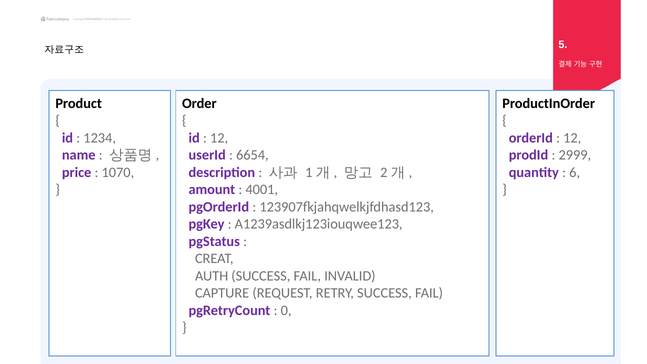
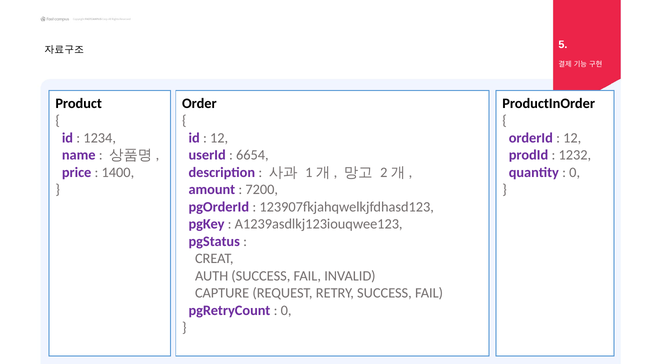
2999: 2999 -> 1232 (575, 155)
1070: 1070 -> 1400 (118, 172)
6: 6 -> 0 (575, 172)
4001: 4001 -> 7200 (262, 190)
